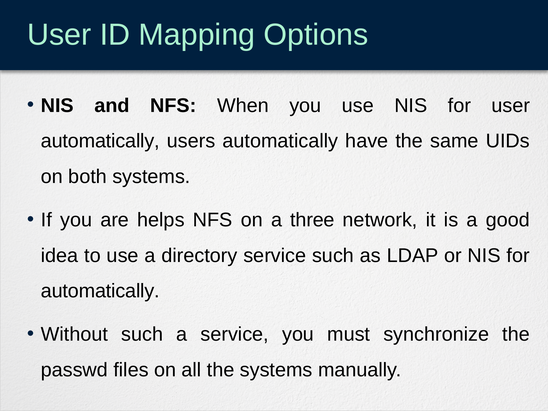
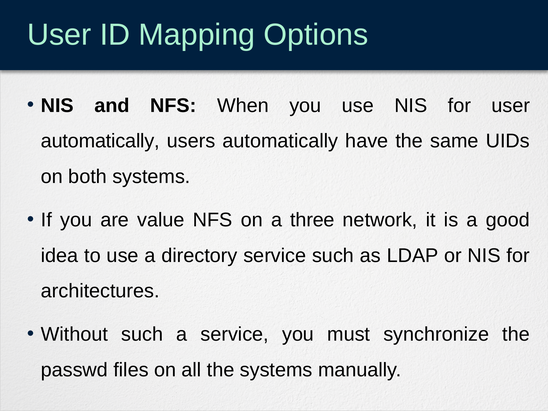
helps: helps -> value (161, 220)
automatically: automatically -> architectures (100, 291)
